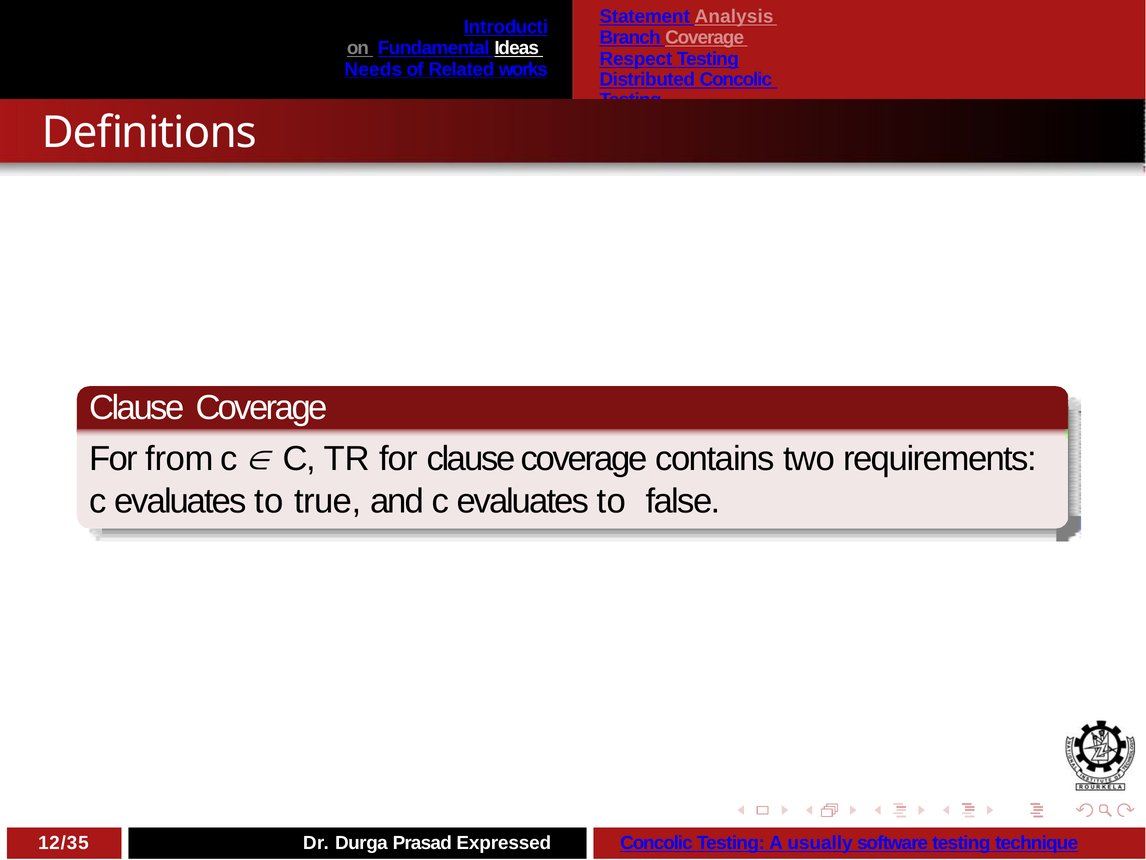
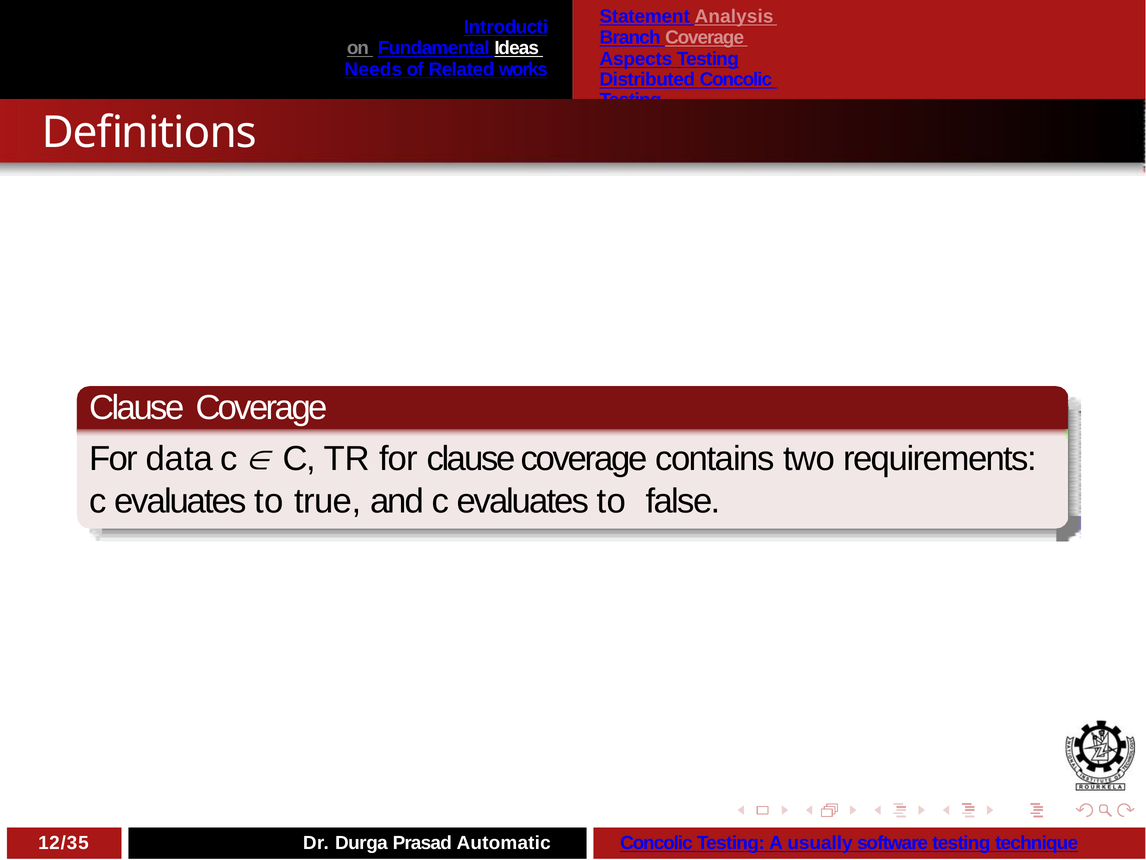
Respect: Respect -> Aspects (636, 59)
from: from -> data (179, 459)
Expressed: Expressed -> Automatic (504, 843)
